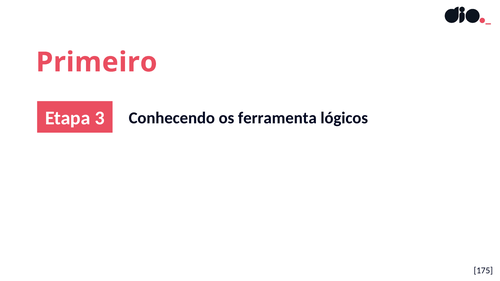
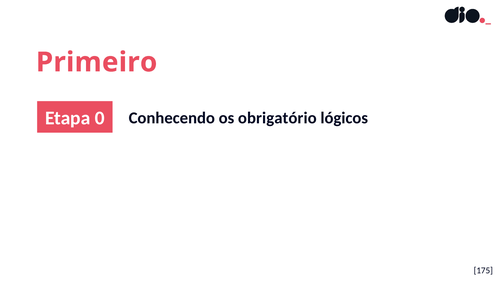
3: 3 -> 0 (100, 118)
ferramenta: ferramenta -> obrigatório (277, 118)
